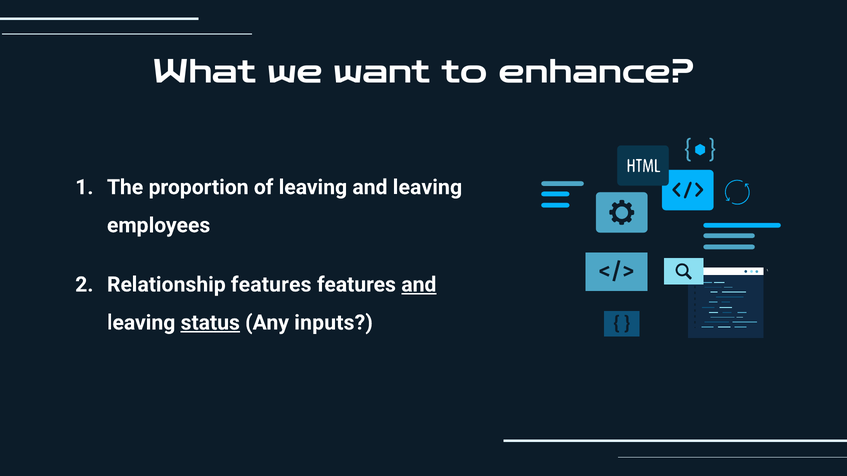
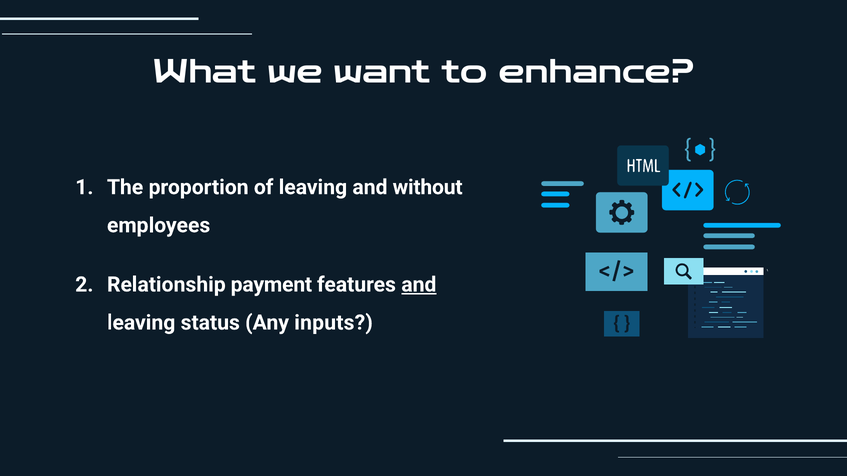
leaving and leaving: leaving -> without (428, 187)
Relationship features: features -> payment (271, 285)
status underline: present -> none (210, 323)
